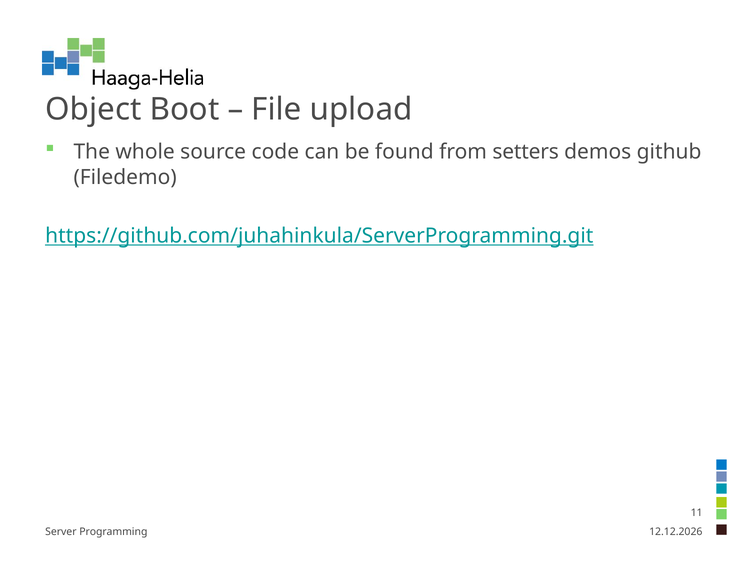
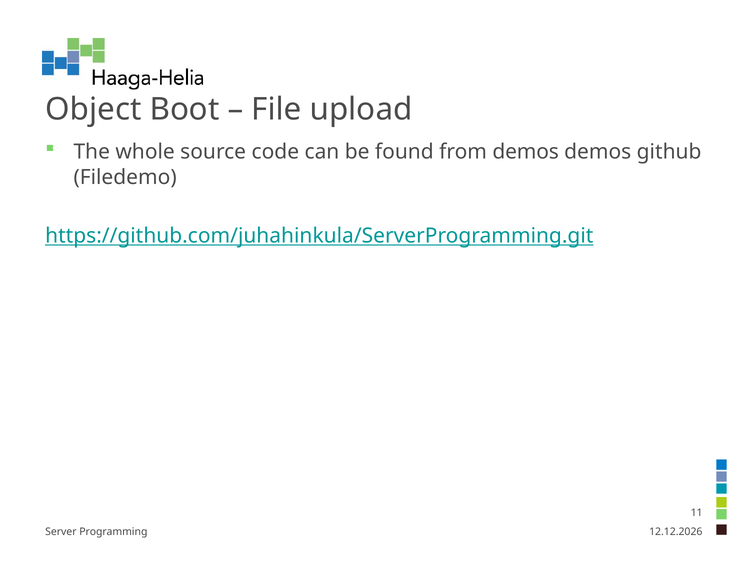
from setters: setters -> demos (526, 152)
